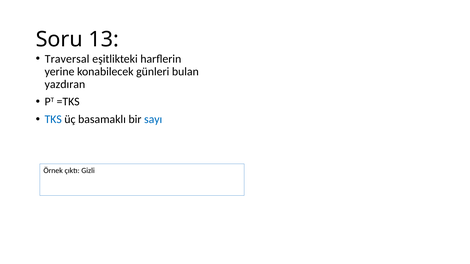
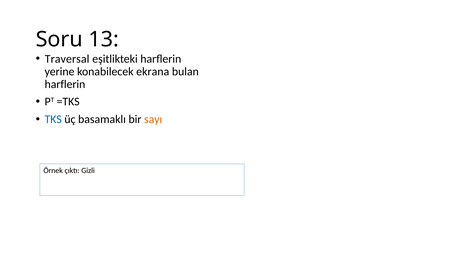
günleri: günleri -> ekrana (153, 72)
yazdıran: yazdıran -> harflerin (65, 84)
sayı colour: blue -> orange (153, 119)
